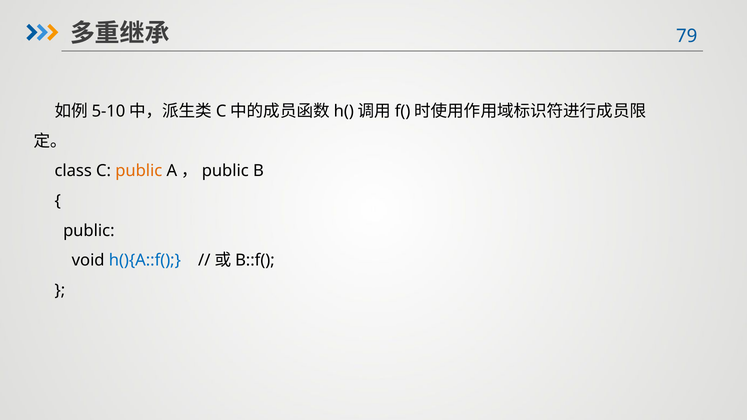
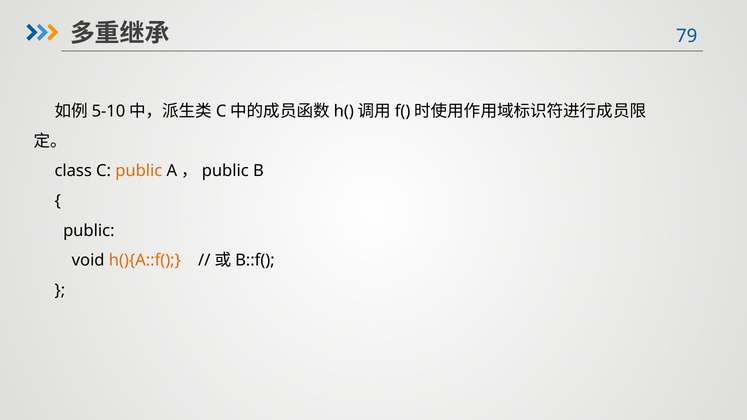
h(){A::f( colour: blue -> orange (145, 261)
